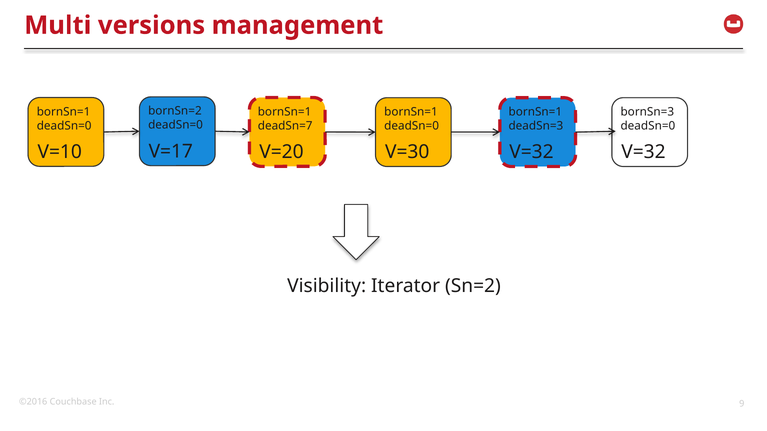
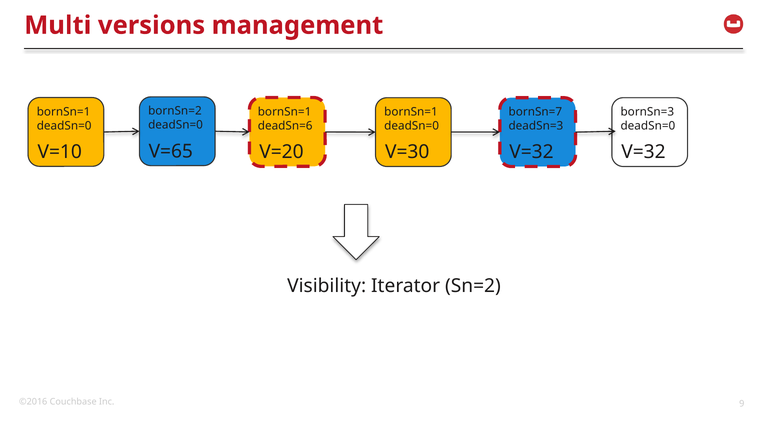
bornSn=1: bornSn=1 -> bornSn=7 (535, 112)
deadSn=7: deadSn=7 -> deadSn=6 (285, 126)
V=17: V=17 -> V=65 (171, 151)
